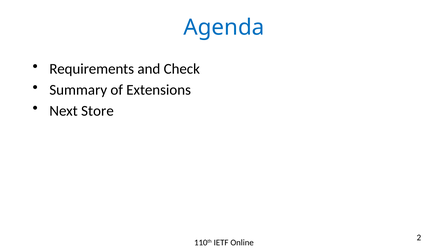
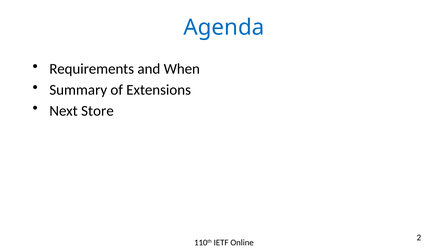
Check: Check -> When (182, 69)
